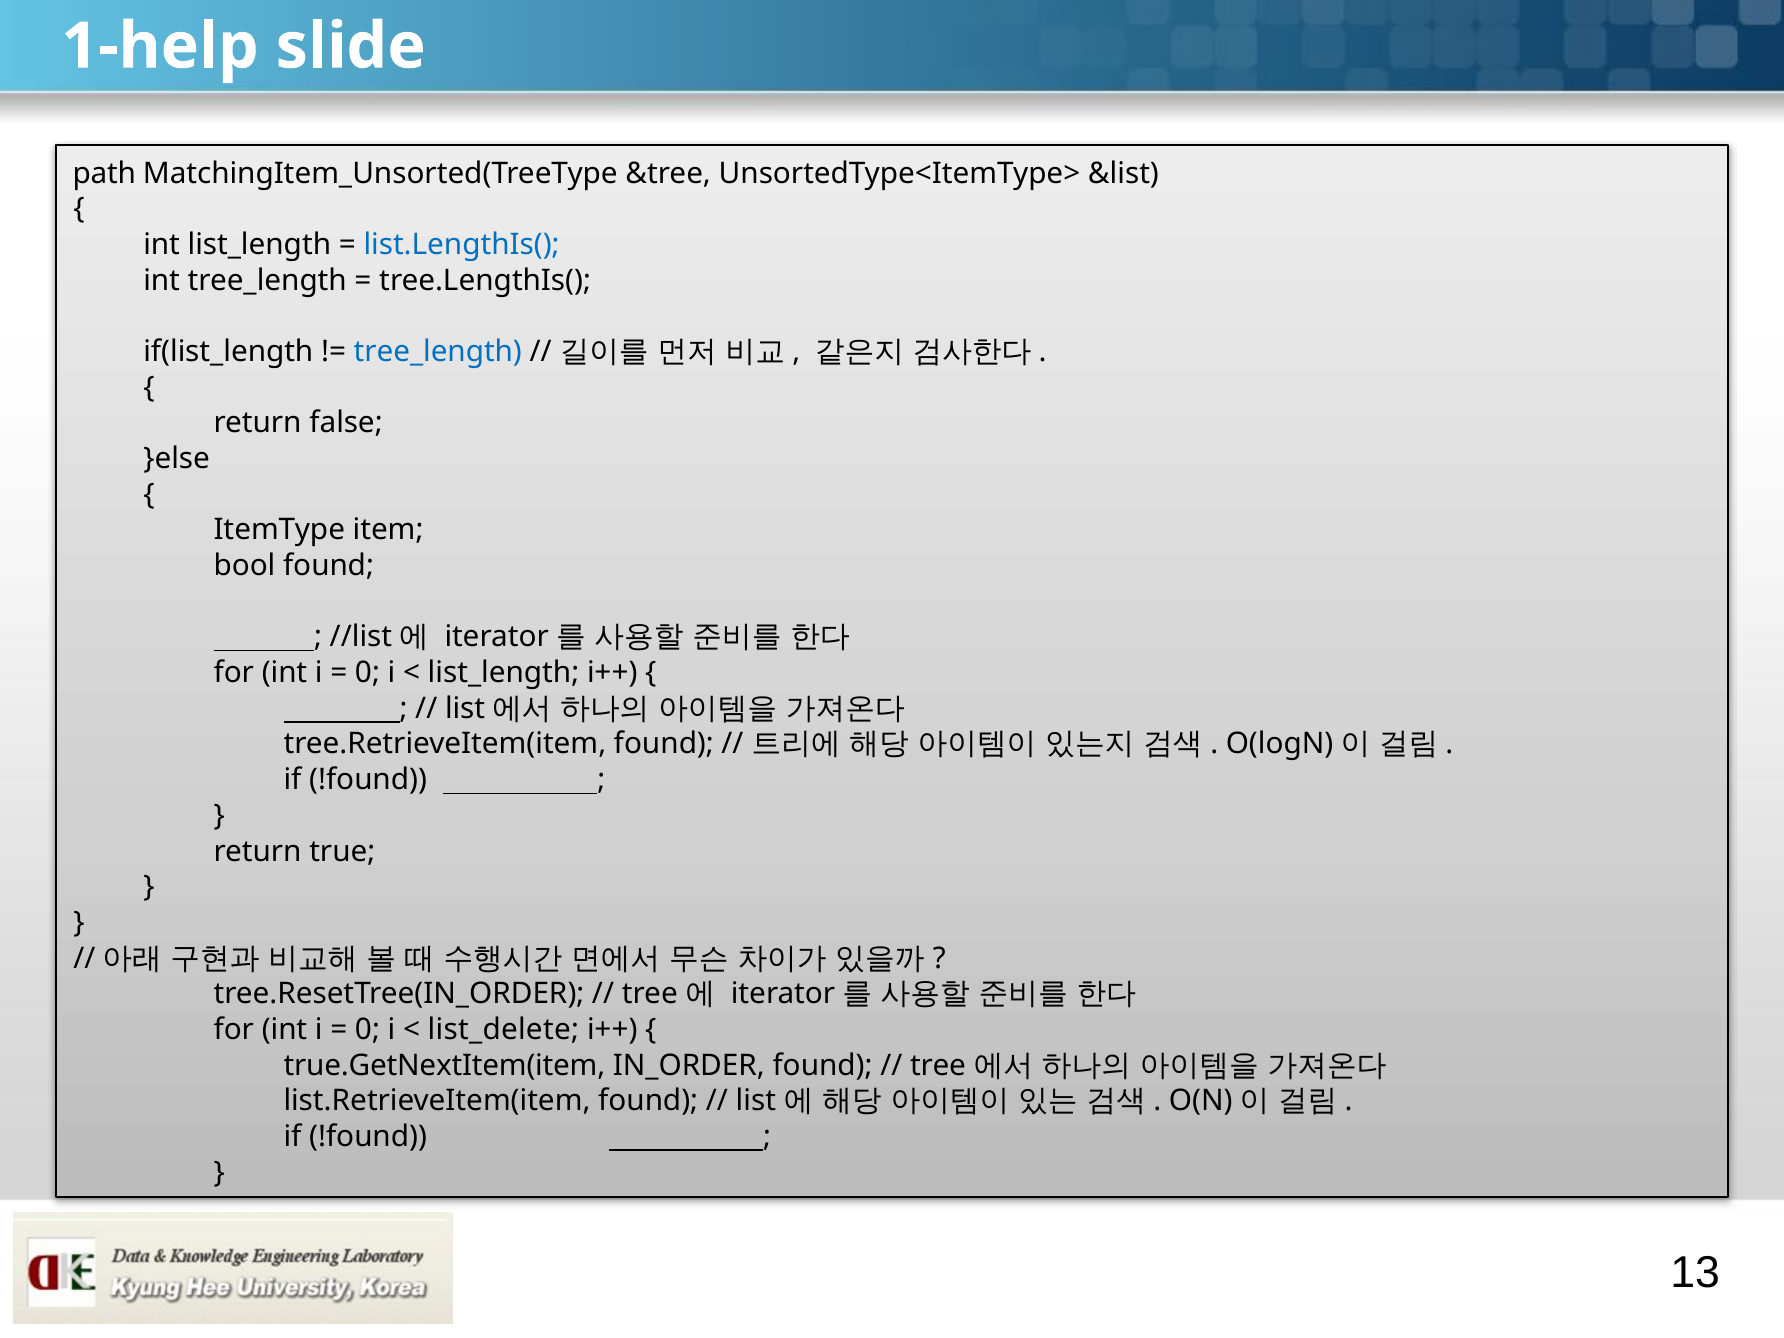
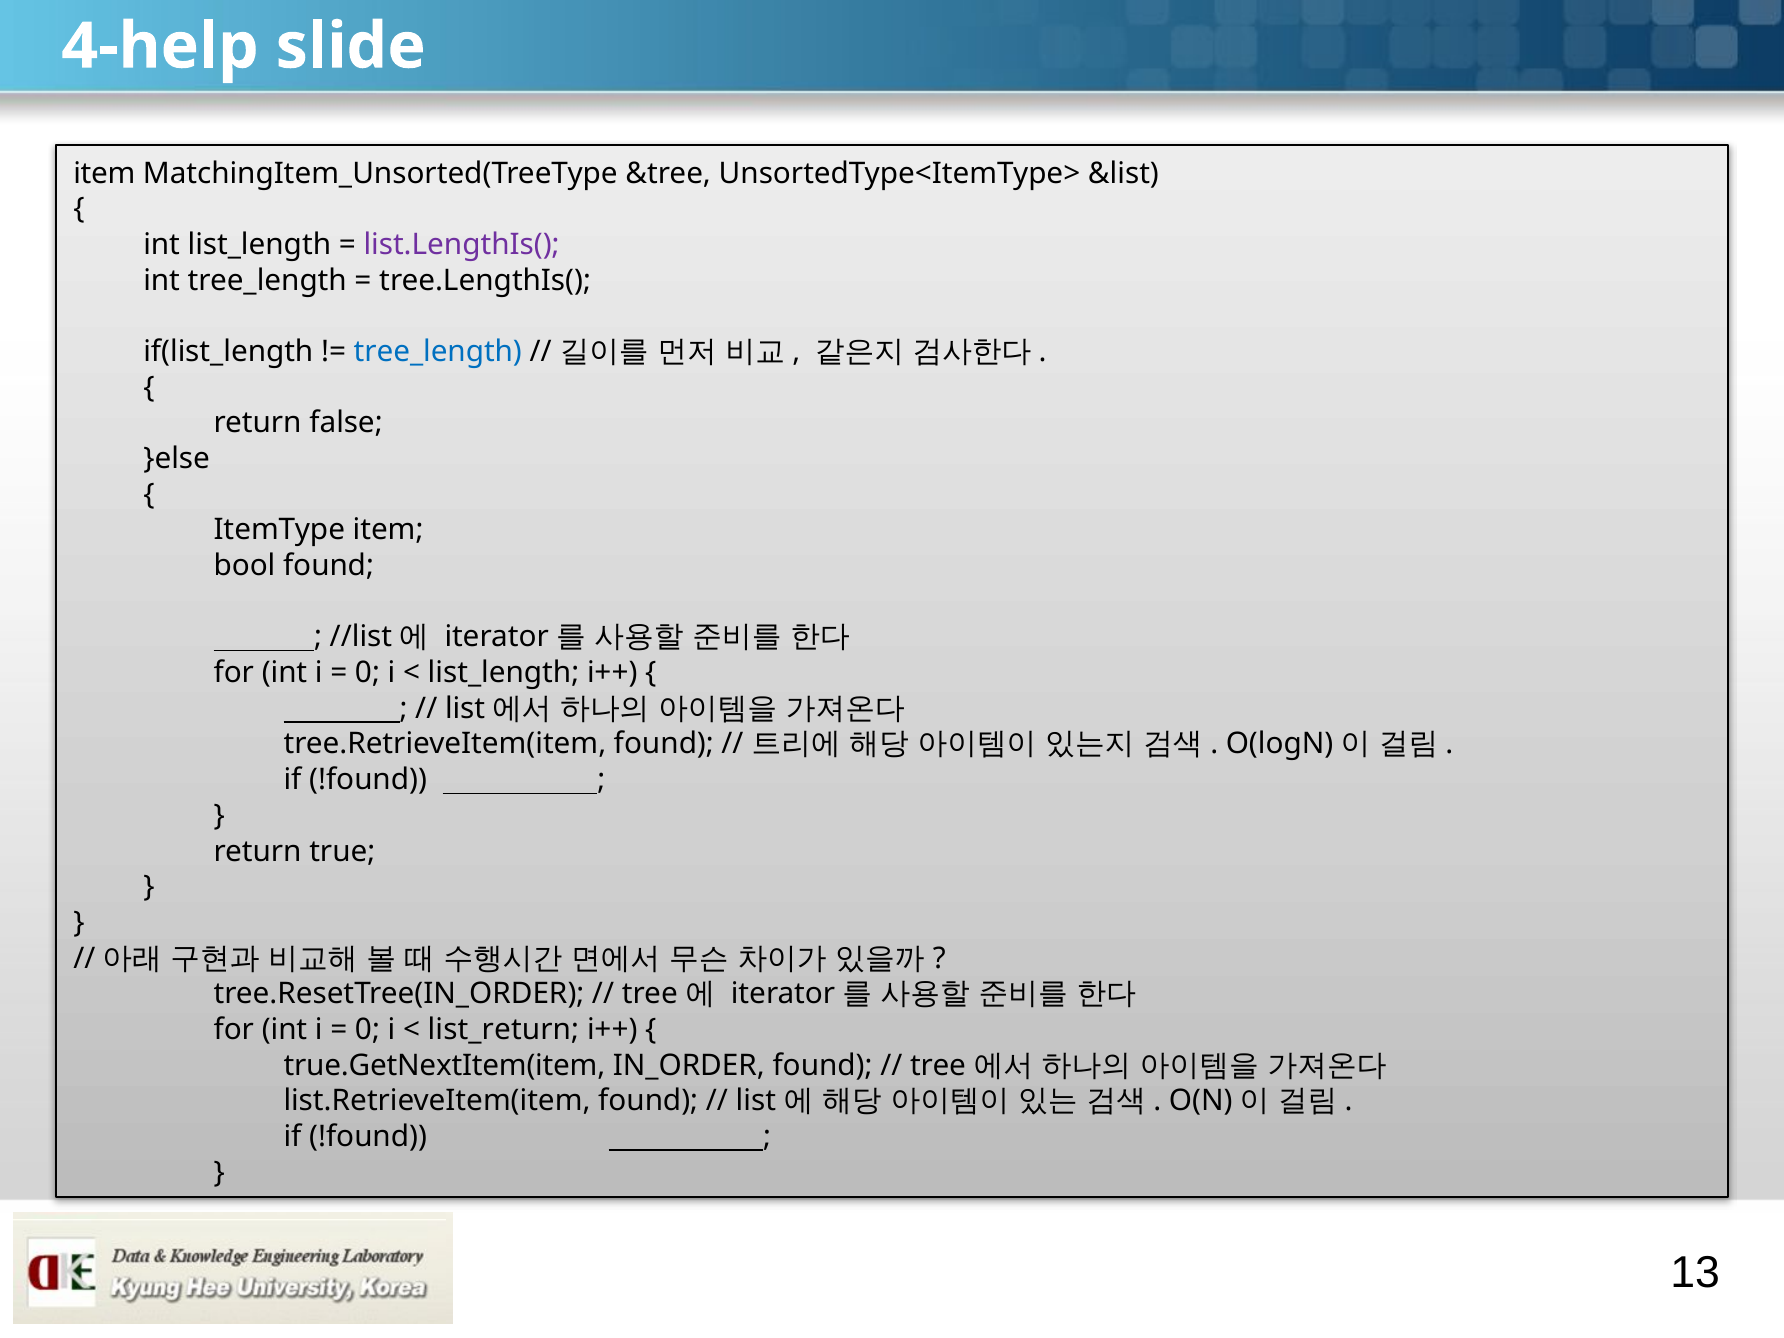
1-help: 1-help -> 4-help (160, 46)
path: path -> item (104, 173)
list.LengthIs( colour: blue -> purple (462, 245)
list_delete: list_delete -> list_return (503, 1030)
